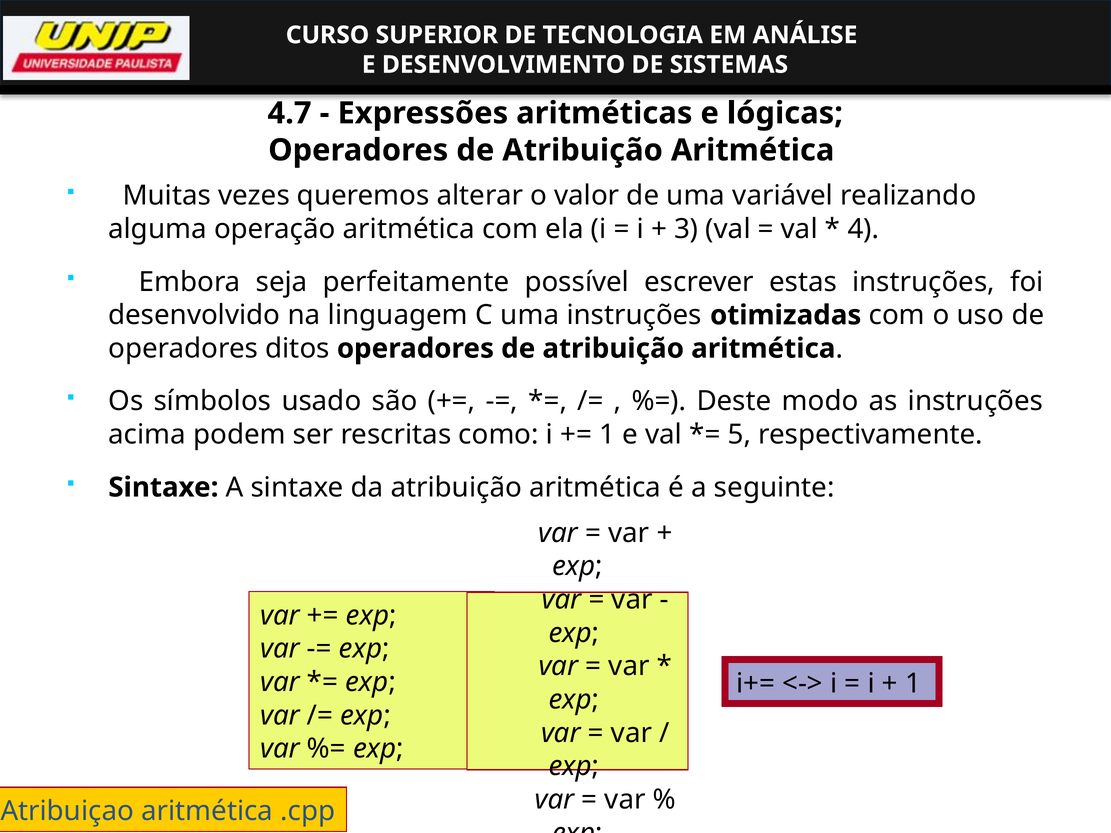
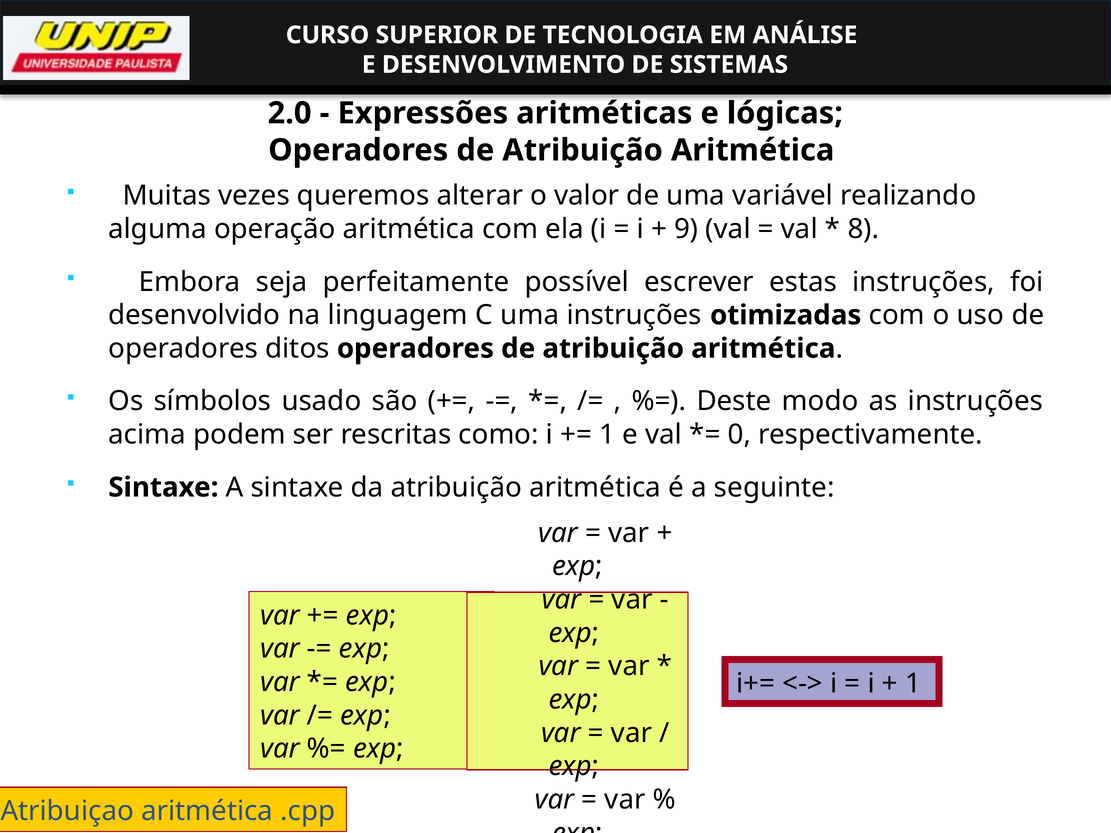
4.7: 4.7 -> 2.0 (290, 113)
3: 3 -> 9 (686, 229)
4: 4 -> 8 (863, 229)
5: 5 -> 0 (739, 435)
